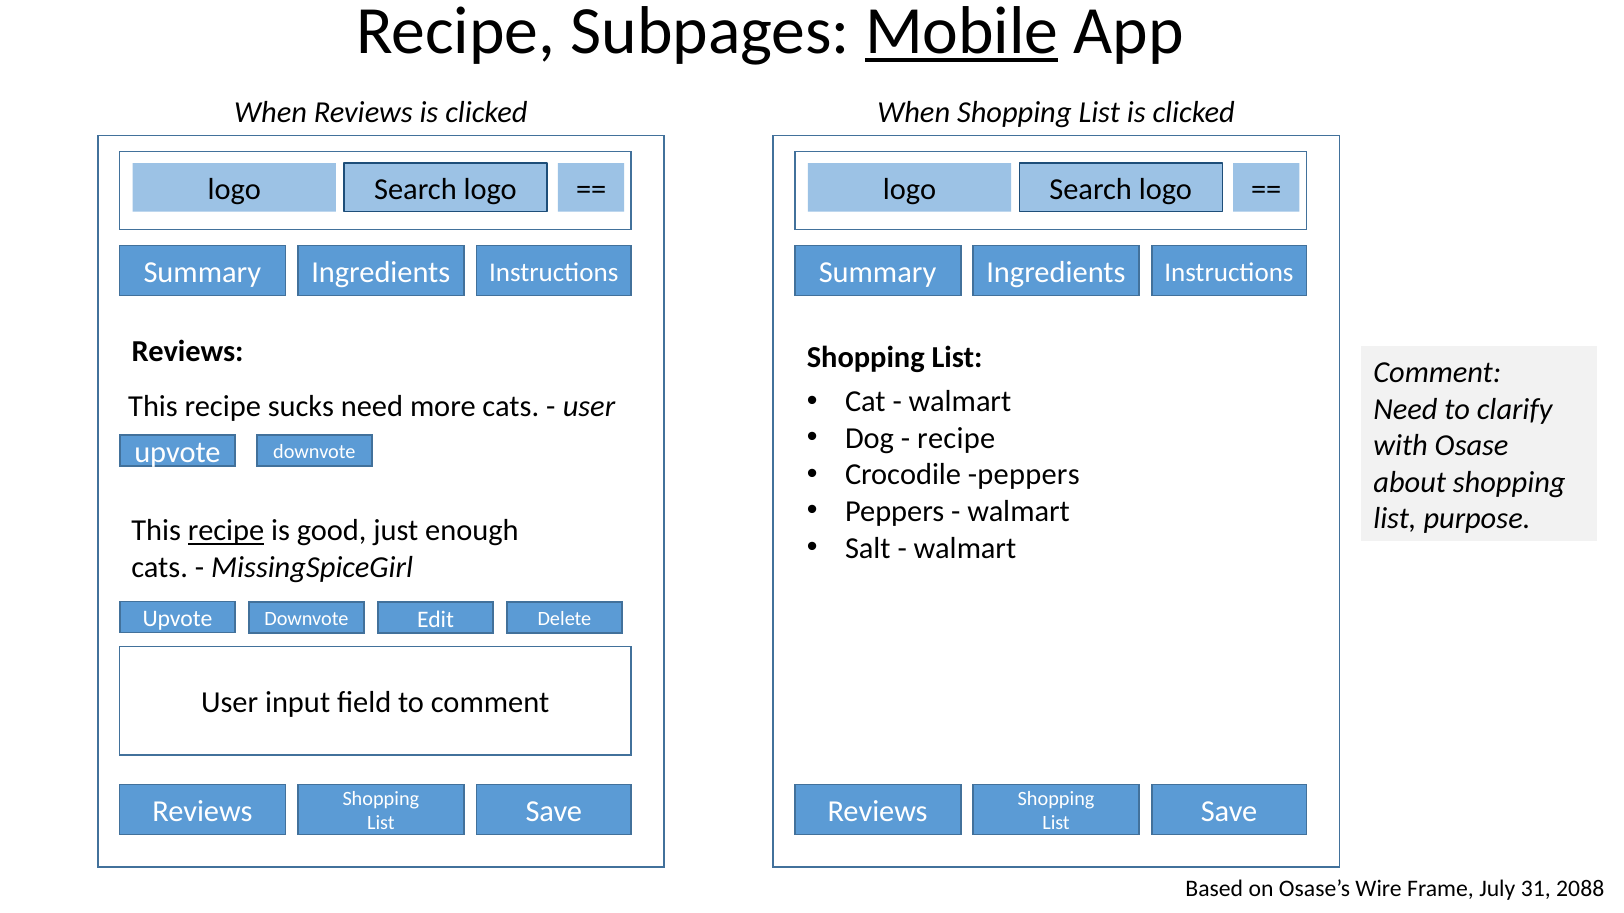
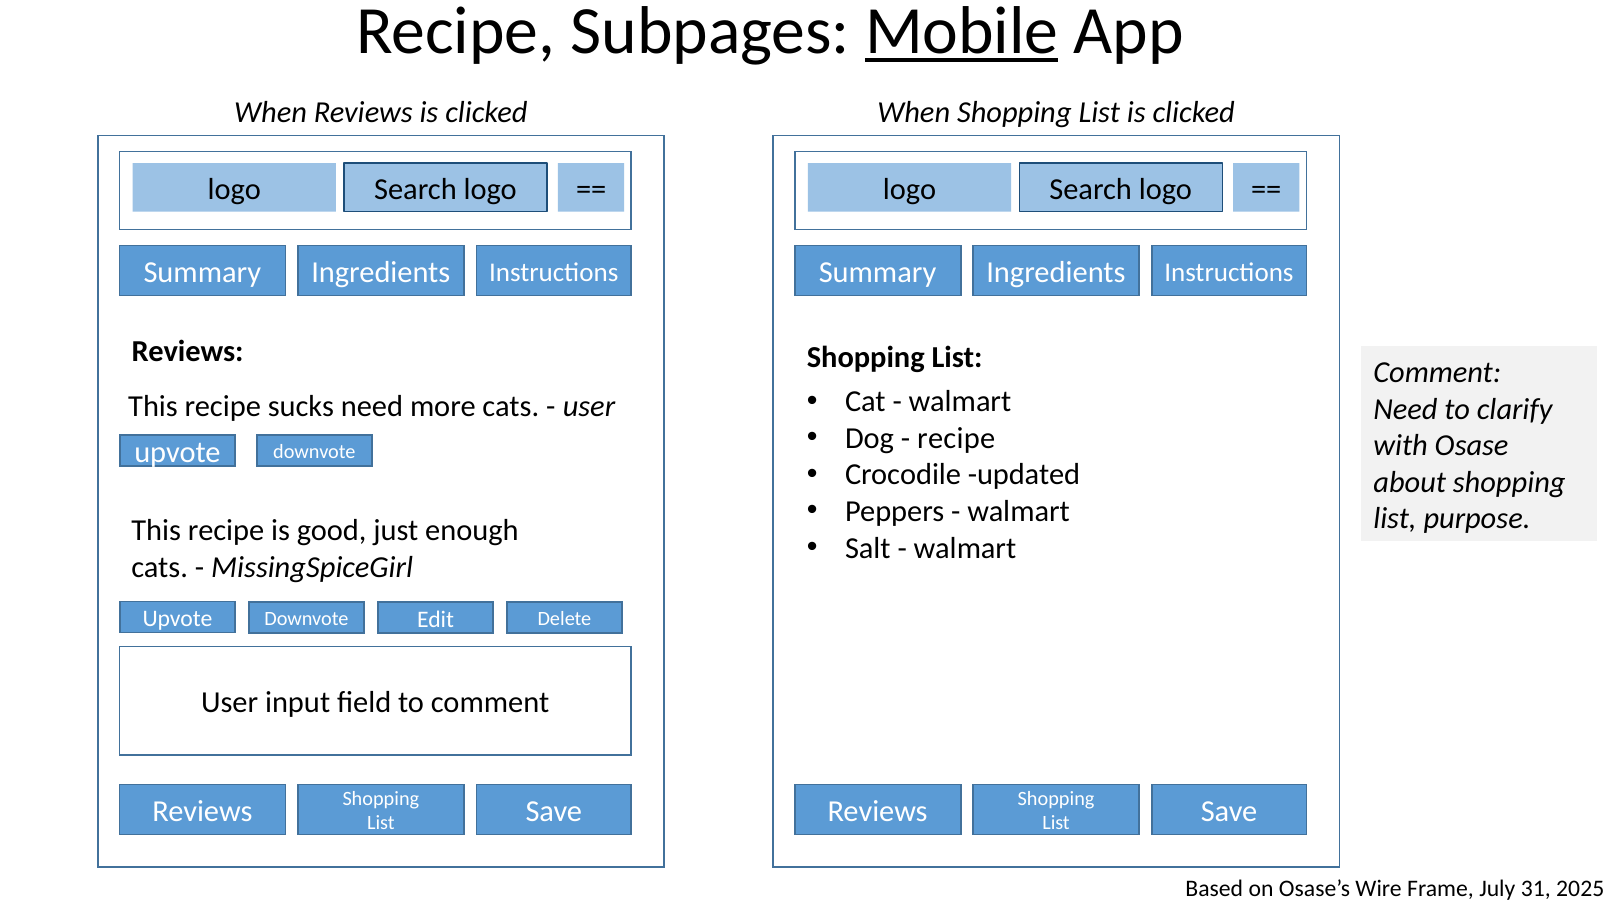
Crocodile peppers: peppers -> updated (1024, 475)
recipe underline: present -> none (226, 531)
2088: 2088 -> 2025 (1580, 889)
